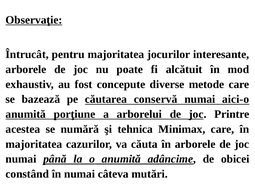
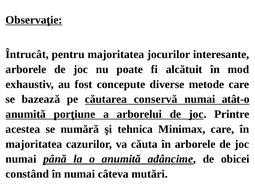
aici-o: aici-o -> atât-o (236, 99)
